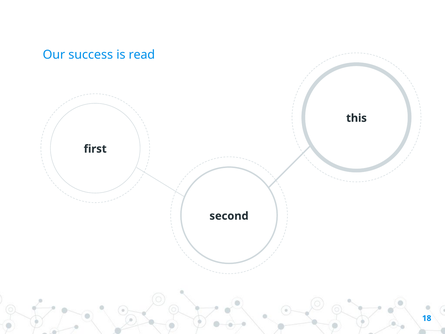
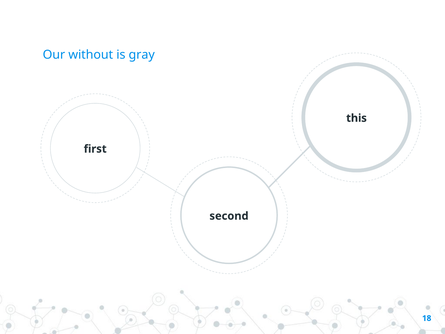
success: success -> without (91, 55)
read: read -> gray (142, 55)
